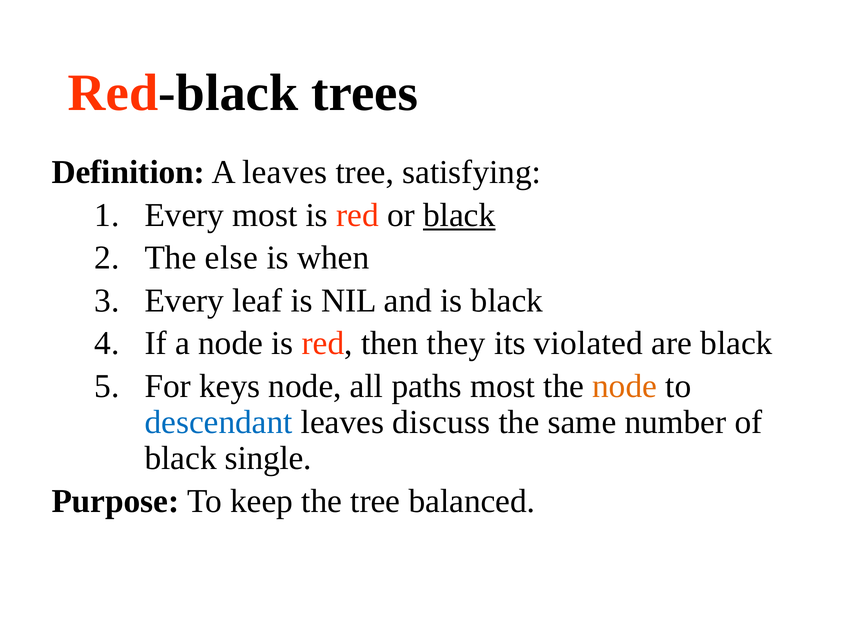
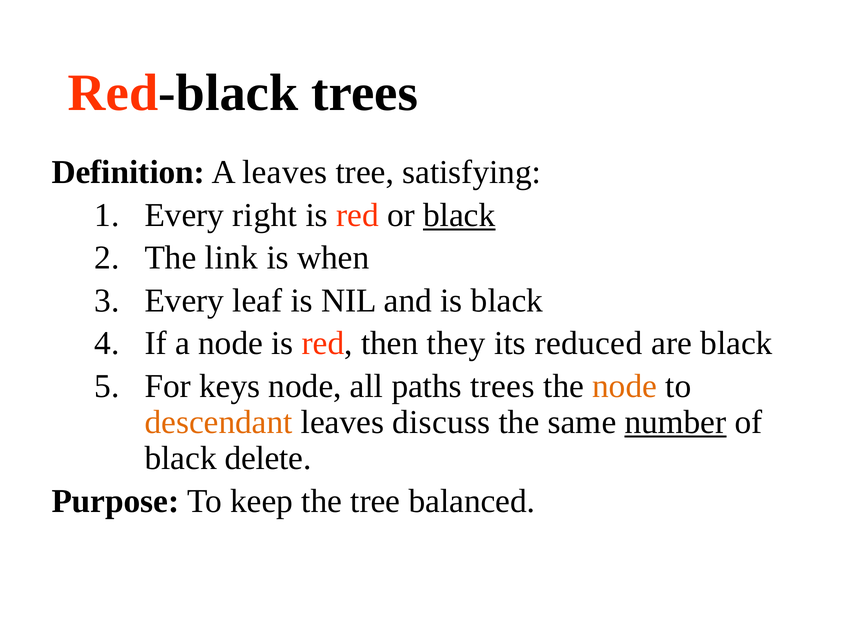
Every most: most -> right (265, 215)
else: else -> link (231, 258)
violated: violated -> reduced (588, 344)
paths most: most -> trees (502, 386)
descendant colour: blue -> orange (219, 422)
number underline: none -> present (675, 422)
single: single -> delete (268, 459)
